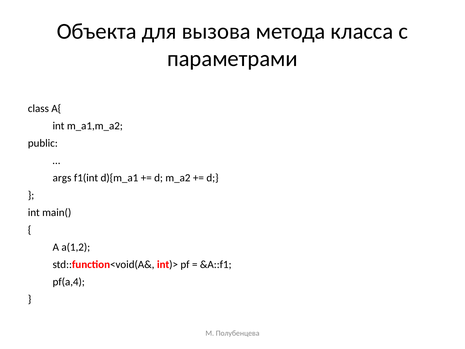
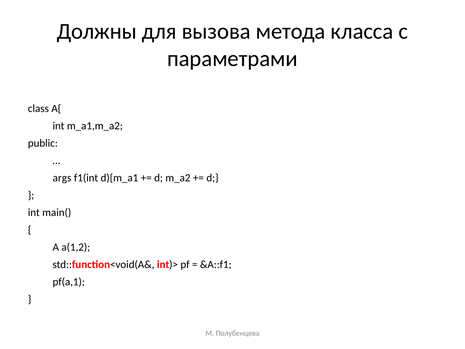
Объекта: Объекта -> Должны (97, 31)
pf(a,4: pf(a,4 -> pf(a,1 (69, 282)
